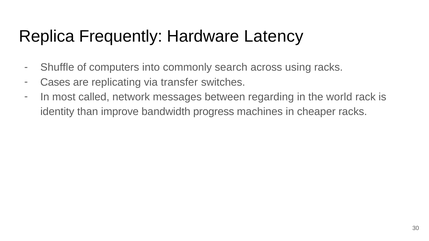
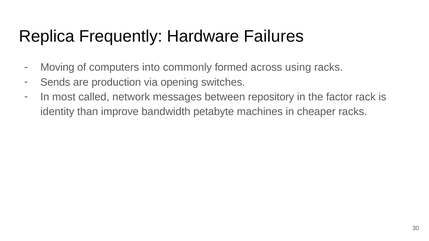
Latency: Latency -> Failures (274, 36)
Shuffle: Shuffle -> Moving (57, 67)
search: search -> formed (231, 67)
Cases: Cases -> Sends (55, 82)
replicating: replicating -> production (116, 82)
transfer: transfer -> opening (179, 82)
regarding: regarding -> repository (271, 97)
world: world -> factor (339, 97)
progress: progress -> petabyte (214, 112)
